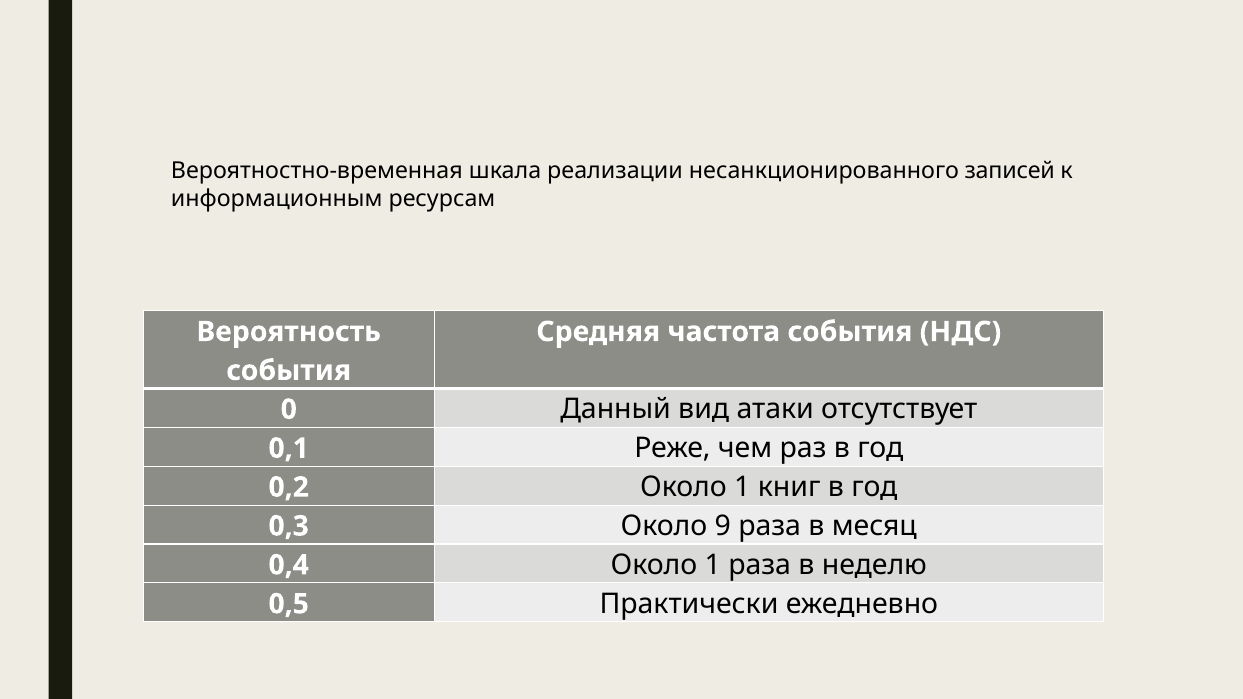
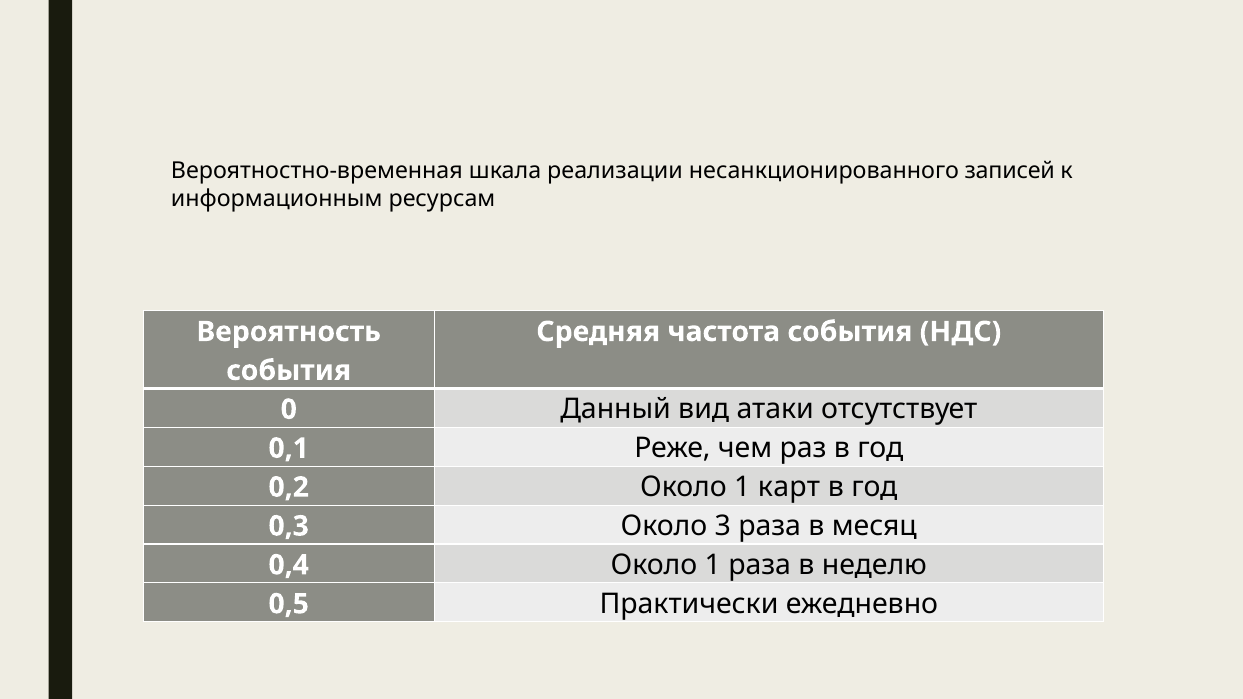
книг: книг -> карт (789, 487)
9: 9 -> 3 (723, 526)
